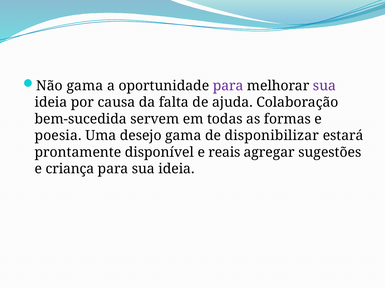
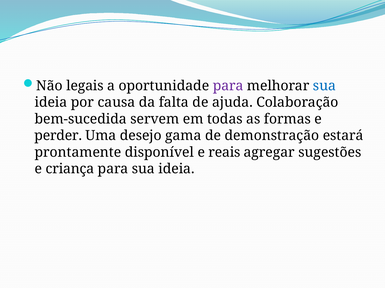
Não gama: gama -> legais (85, 86)
sua colour: purple -> blue (324, 86)
poesia: poesia -> perder (58, 136)
disponibilizar: disponibilizar -> demonstração (272, 136)
